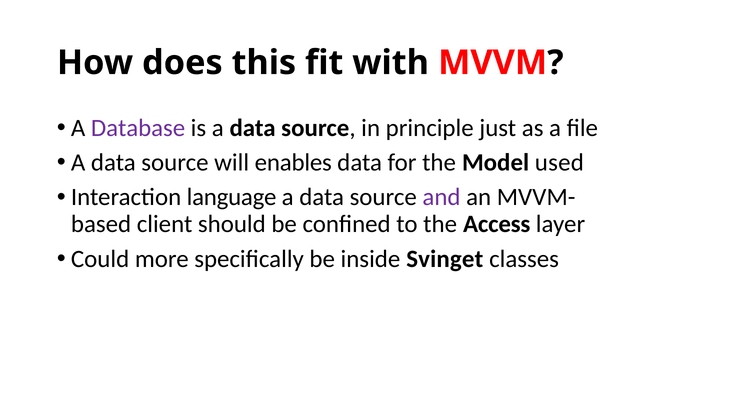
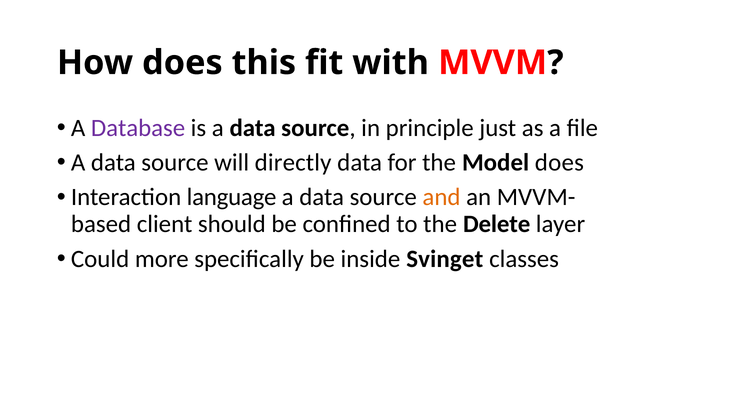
enables: enables -> directly (293, 163)
Model used: used -> does (559, 163)
and colour: purple -> orange (442, 197)
Access: Access -> Delete (497, 224)
